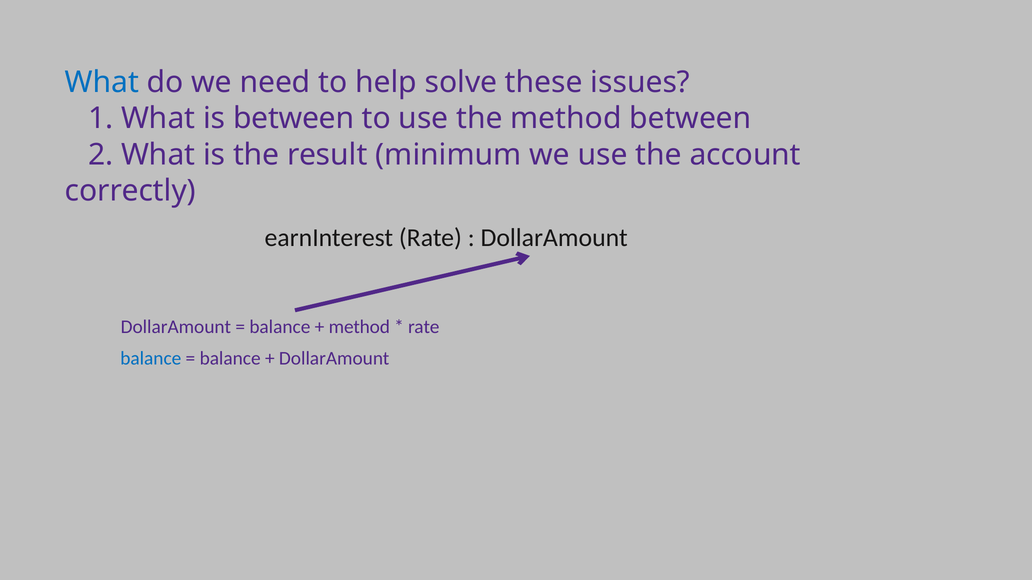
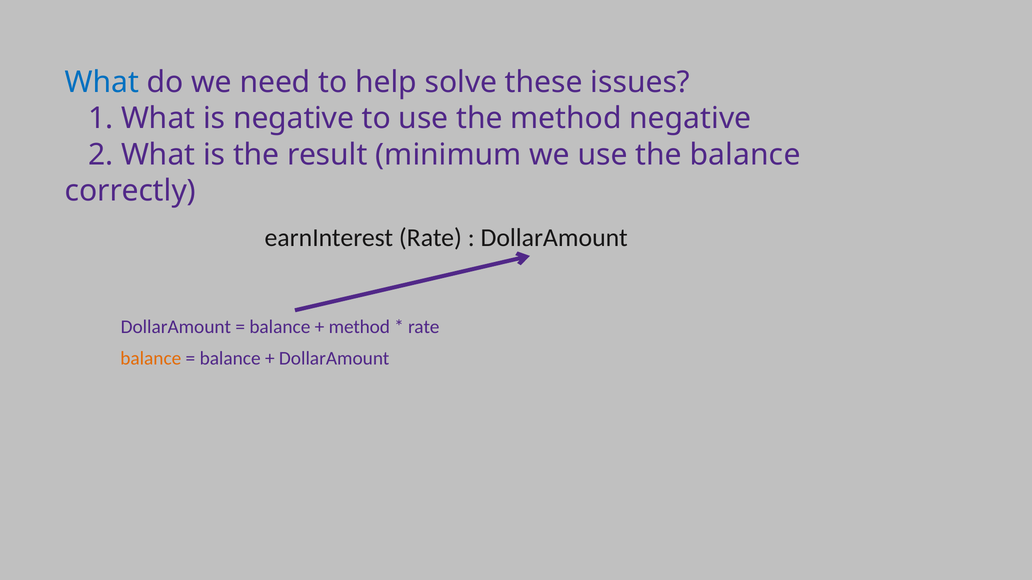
is between: between -> negative (294, 119)
method between: between -> negative (690, 119)
the account: account -> balance (745, 155)
balance colour: blue -> orange (151, 359)
